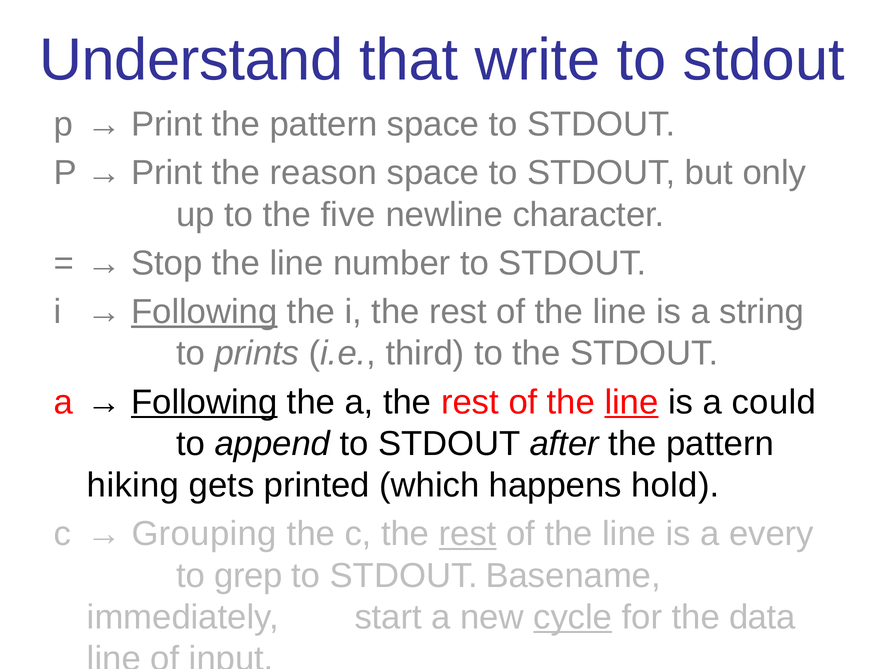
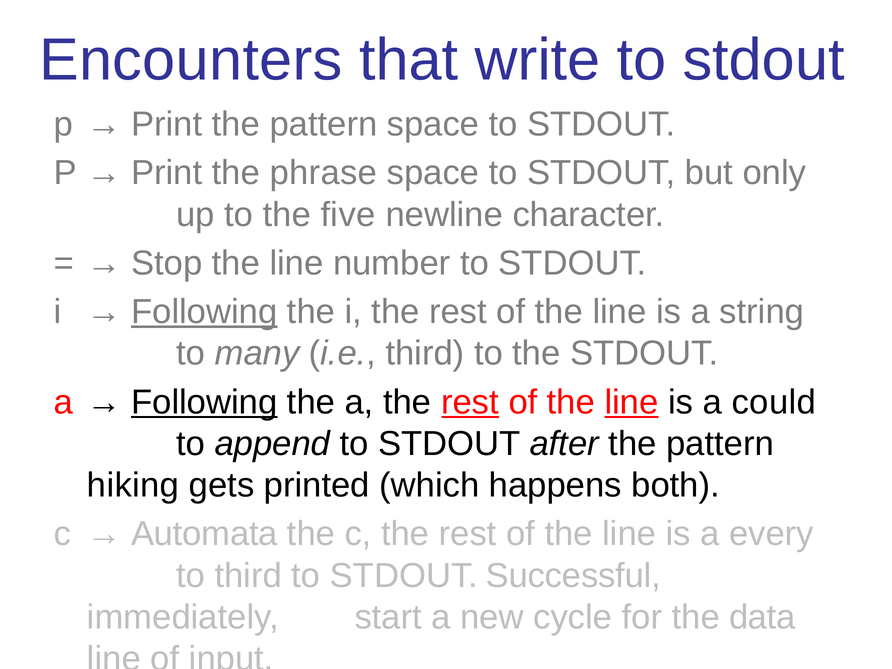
Understand: Understand -> Encounters (191, 60)
reason: reason -> phrase (323, 173)
prints: prints -> many (257, 353)
rest underline: none -> present (470, 402)
hold: hold -> both (676, 485)
Grouping: Grouping -> Automata (204, 534)
rest underline: present -> none (468, 534)
to grep: grep -> third (248, 576)
Basename: Basename -> Successful (573, 576)
cycle underline: present -> none (573, 617)
